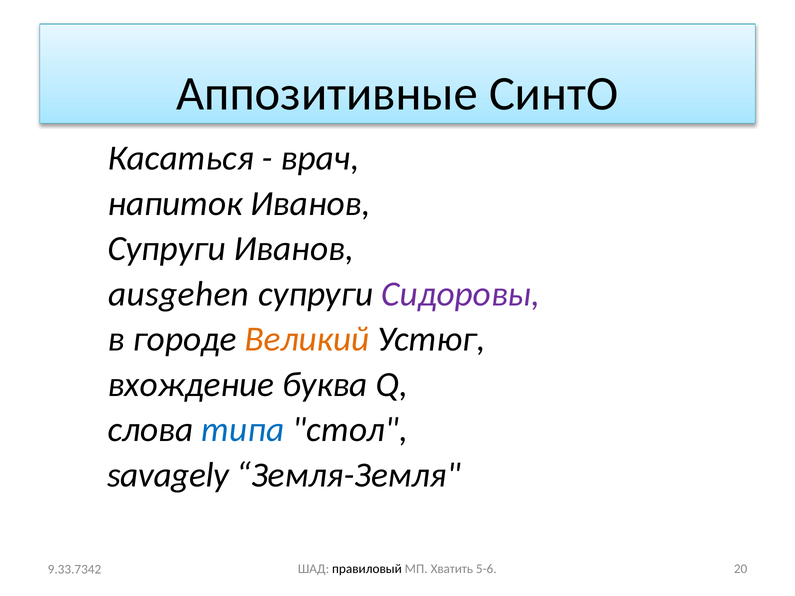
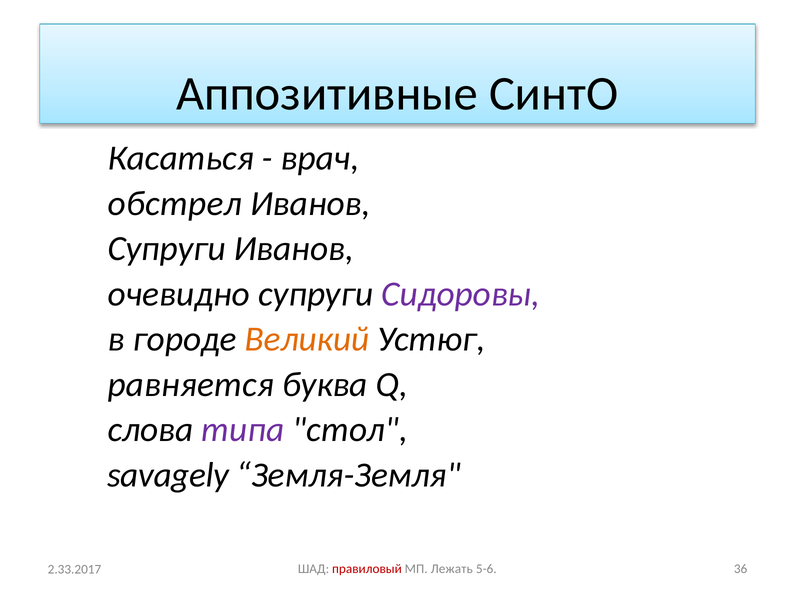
напиток: напиток -> обстрел (175, 204)
ausgehen: ausgehen -> очевидно (179, 294)
вхождение: вхождение -> равняется (191, 385)
типа colour: blue -> purple (243, 430)
правиловый colour: black -> red (367, 569)
Хватить: Хватить -> Лежать (452, 569)
20: 20 -> 36 (741, 569)
9.33.7342: 9.33.7342 -> 2.33.2017 (74, 569)
